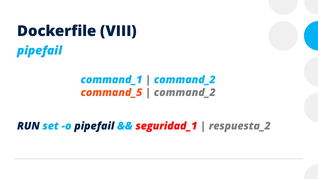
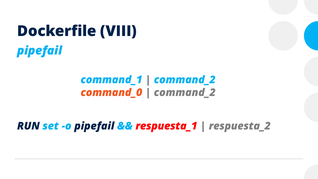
command_5: command_5 -> command_0 (111, 93)
seguridad_1: seguridad_1 -> respuesta_1 (166, 126)
